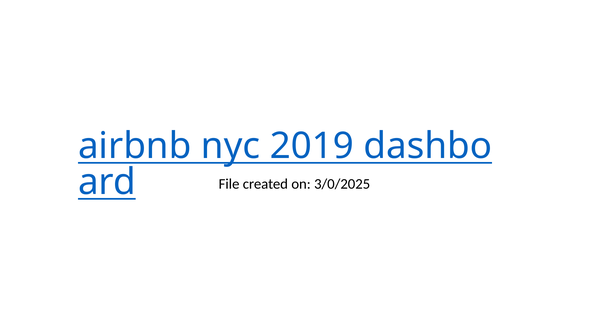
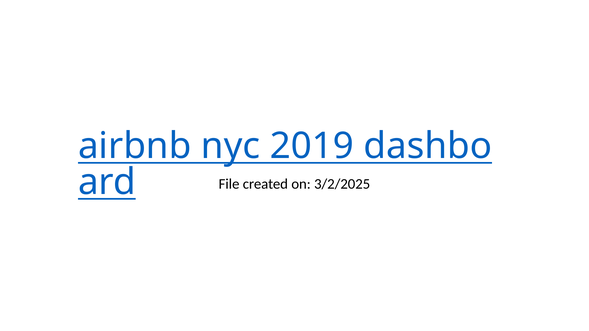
3/0/2025: 3/0/2025 -> 3/2/2025 (342, 184)
